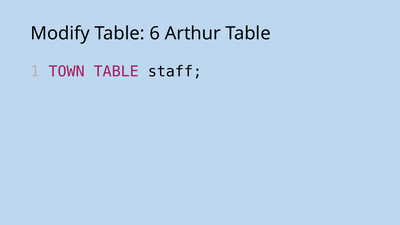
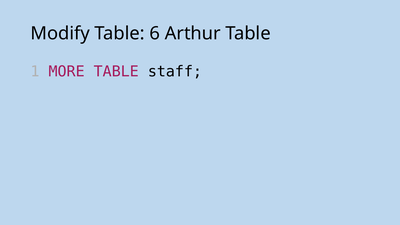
TOWN: TOWN -> MORE (67, 71)
